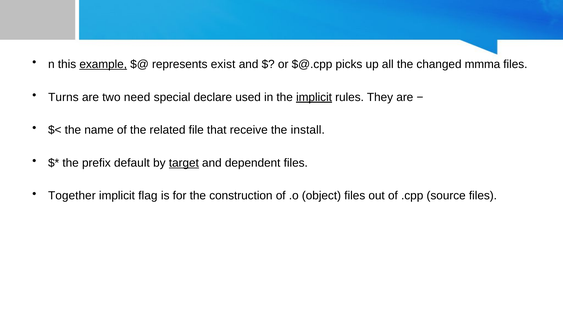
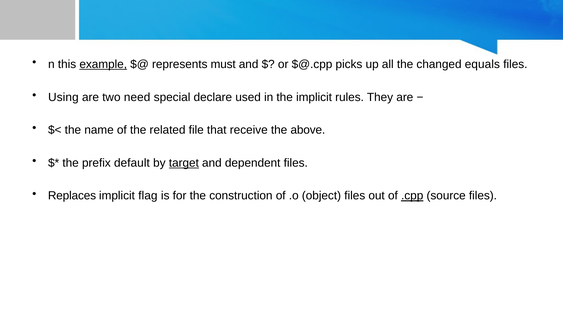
exist: exist -> must (223, 64)
mmma: mmma -> equals (482, 64)
Turns: Turns -> Using (63, 97)
implicit underline: present -> none (314, 97)
install: install -> above (308, 130)
Together: Together -> Replaces (72, 196)
.cpp underline: none -> present (412, 196)
